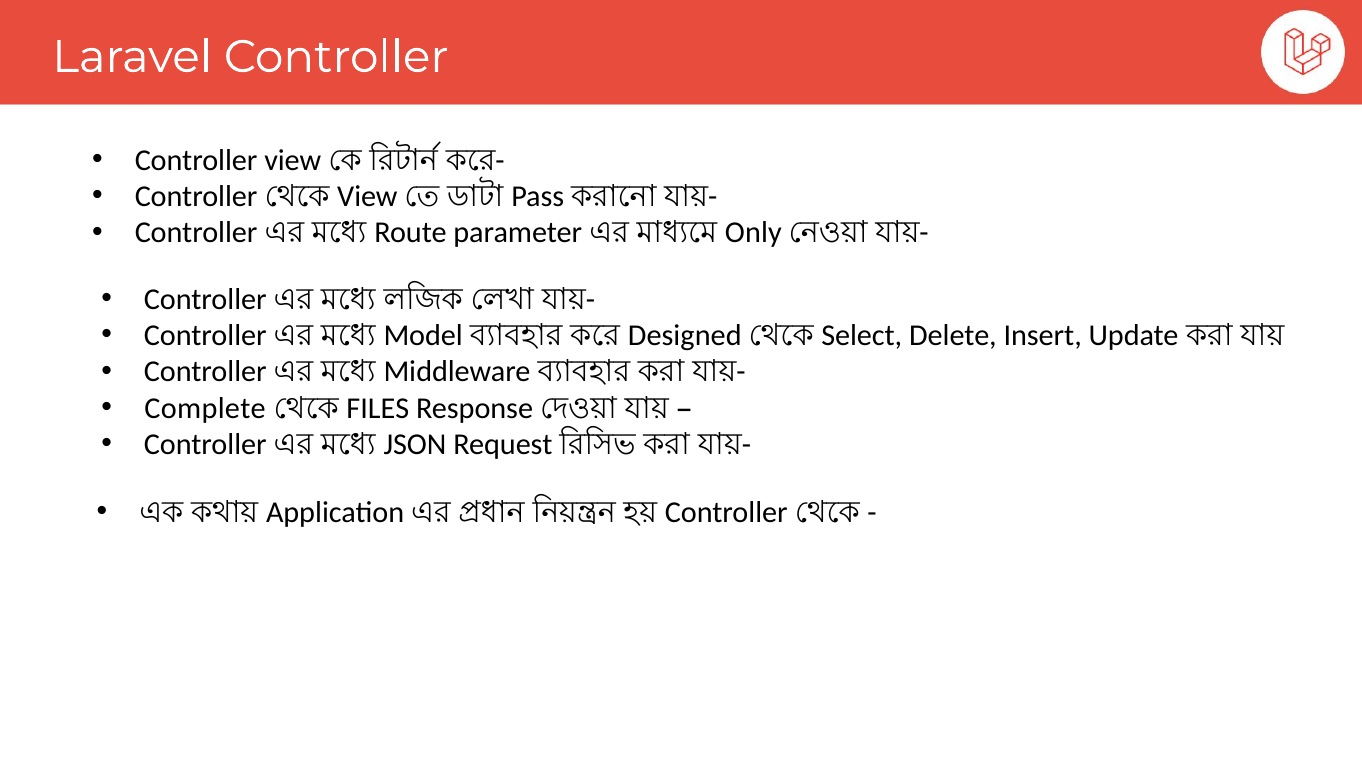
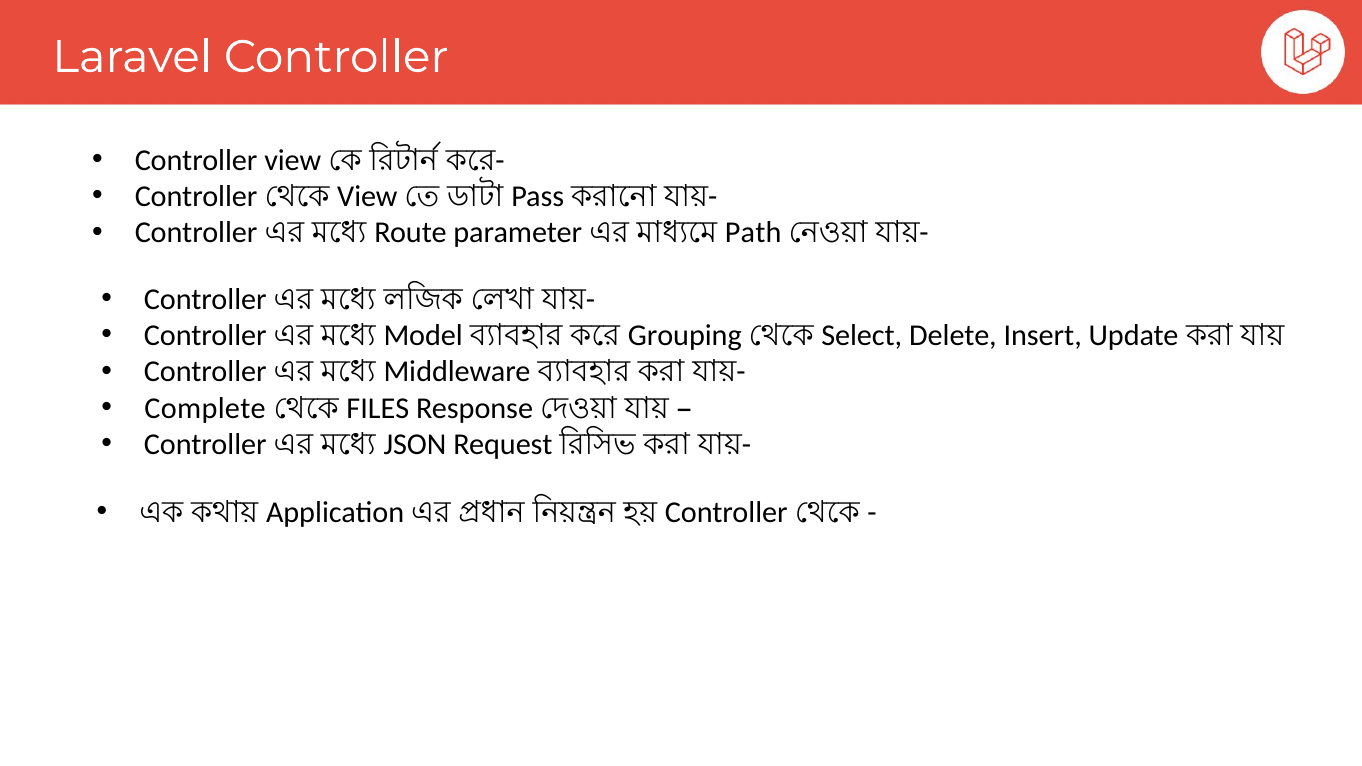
Only: Only -> Path (753, 233)
Designed: Designed -> Grouping (685, 336)
